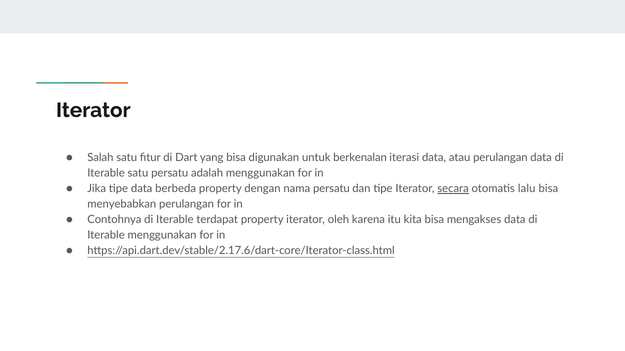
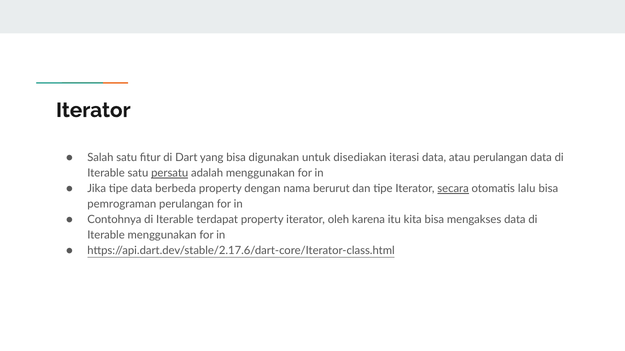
berkenalan: berkenalan -> disediakan (360, 158)
persatu underline: none -> present (170, 173)
nama persatu: persatu -> berurut (331, 189)
menyebabkan: menyebabkan -> pemrograman (122, 204)
